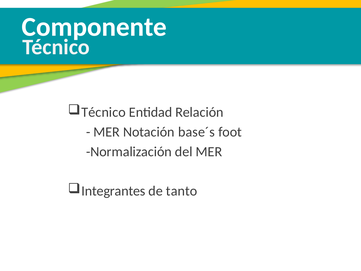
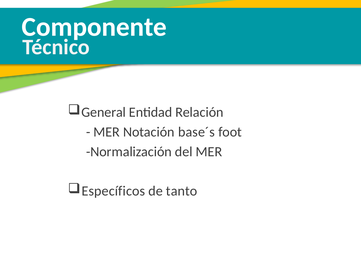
Técnico: Técnico -> General (104, 112)
Integrantes: Integrantes -> Específicos (113, 191)
